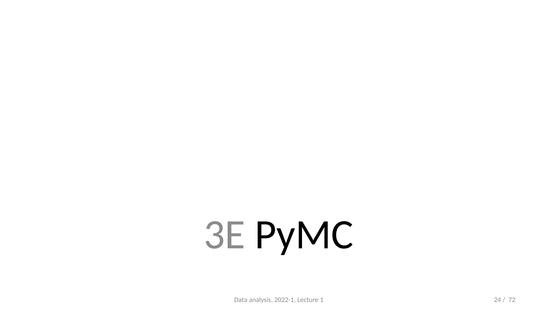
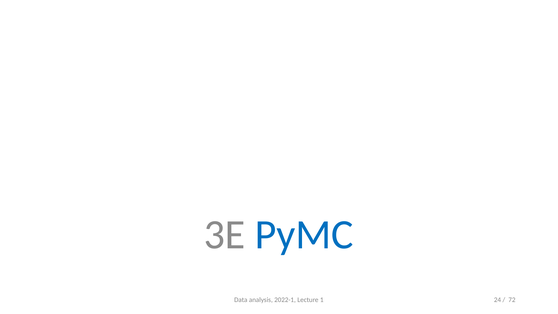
PyMC colour: black -> blue (304, 235)
